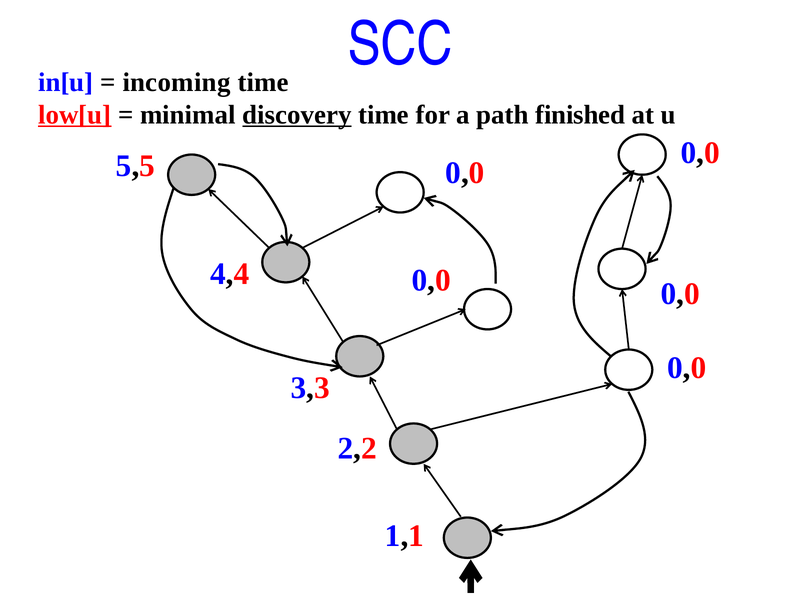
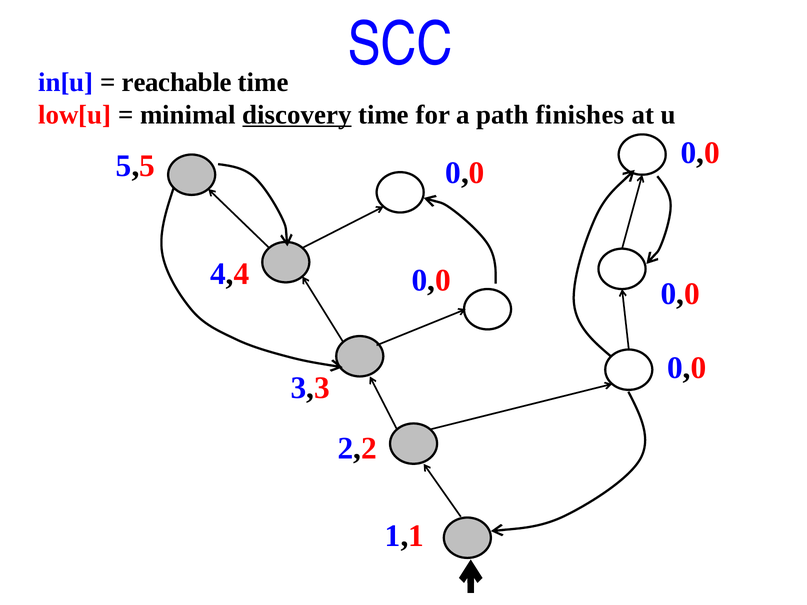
incoming: incoming -> reachable (177, 82)
low[u underline: present -> none (75, 115)
finished: finished -> finishes (580, 115)
